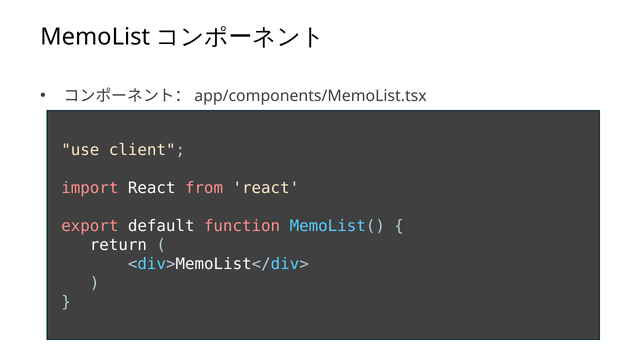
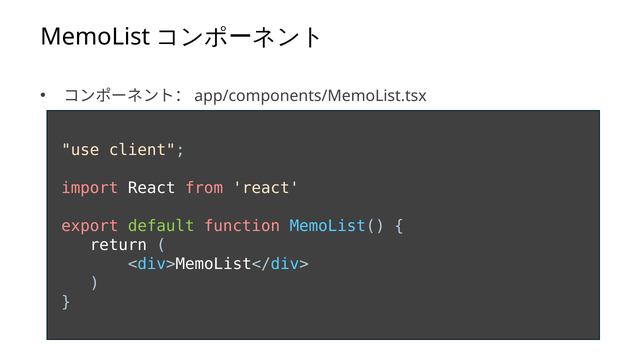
default colour: white -> light green (161, 226)
